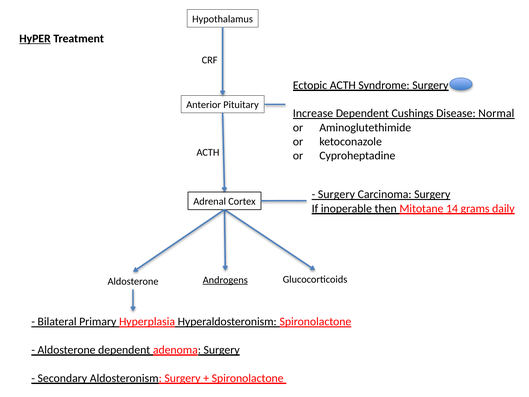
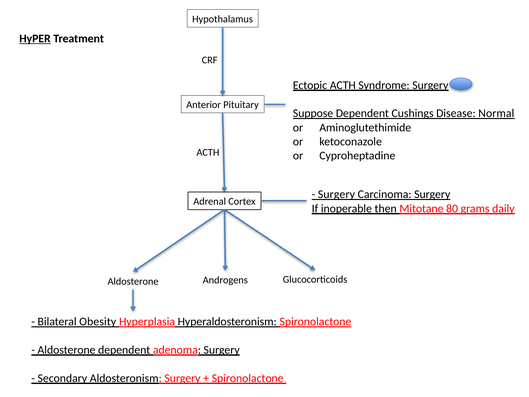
Increase: Increase -> Suppose (313, 113)
14: 14 -> 80 (452, 208)
Androgens underline: present -> none (225, 280)
Primary: Primary -> Obesity (98, 322)
